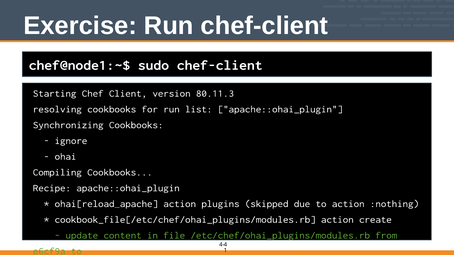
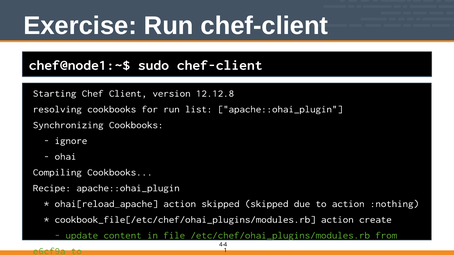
80.11.3: 80.11.3 -> 12.12.8 (215, 94)
action plugins: plugins -> skipped (220, 204)
